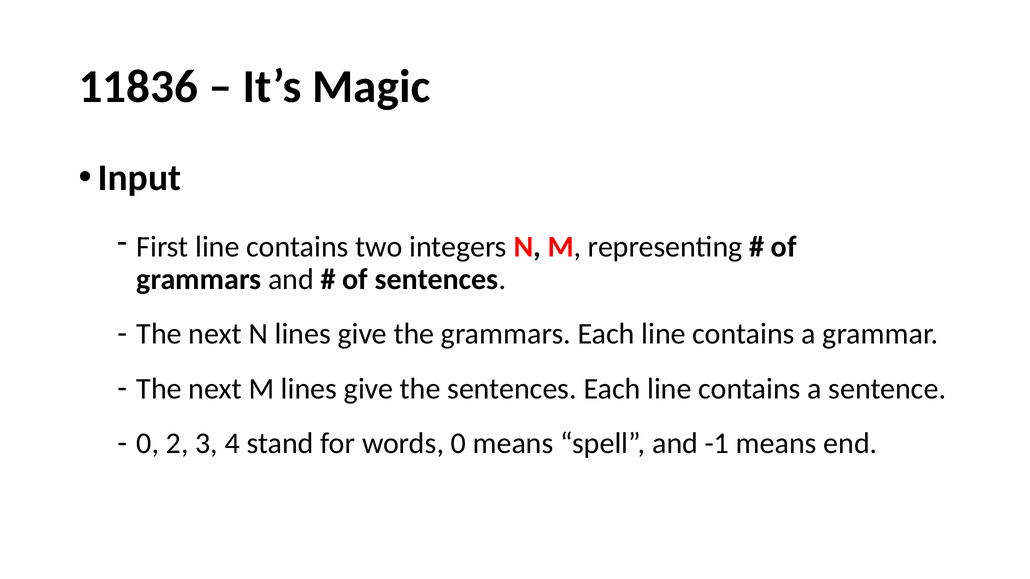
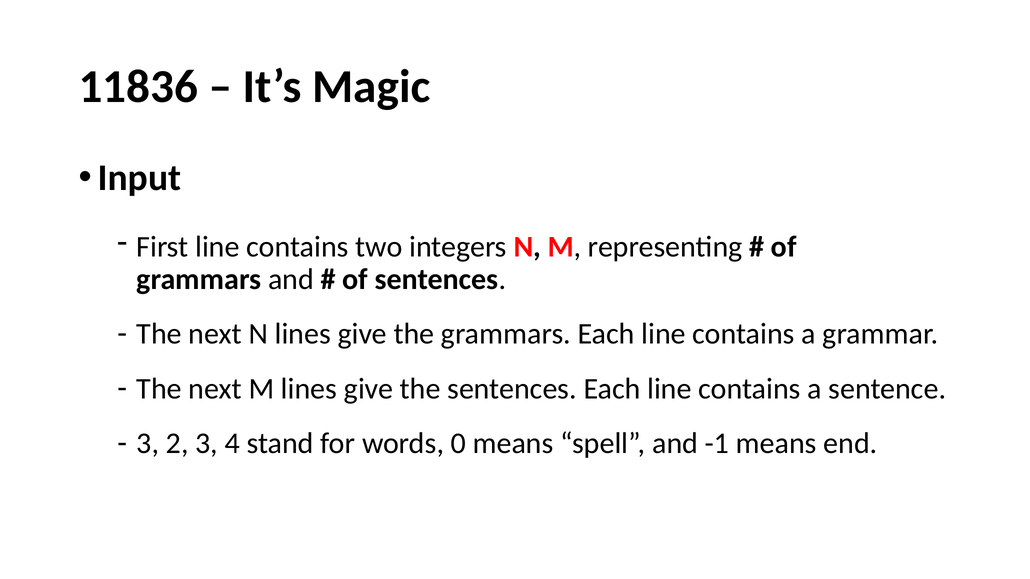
0: 0 -> 3 (148, 444)
